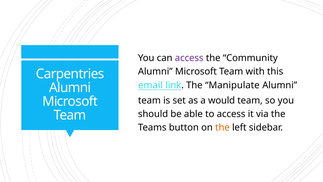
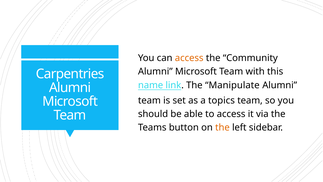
access colour: purple -> orange (189, 58)
email: email -> name (151, 85)
would: would -> topics (221, 100)
